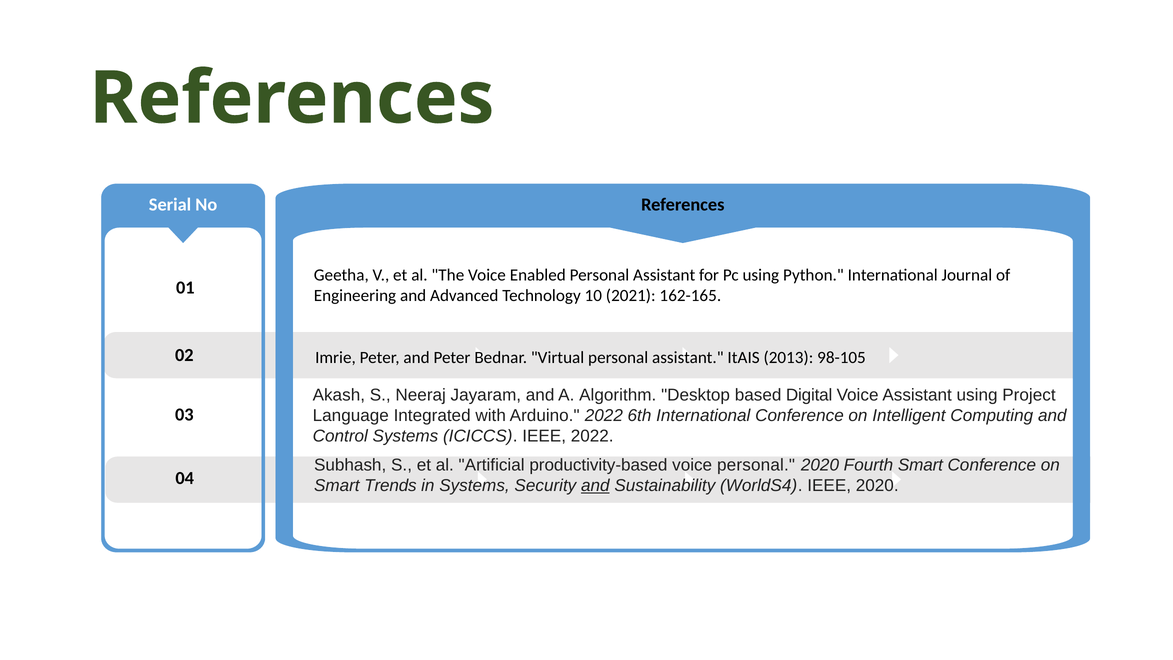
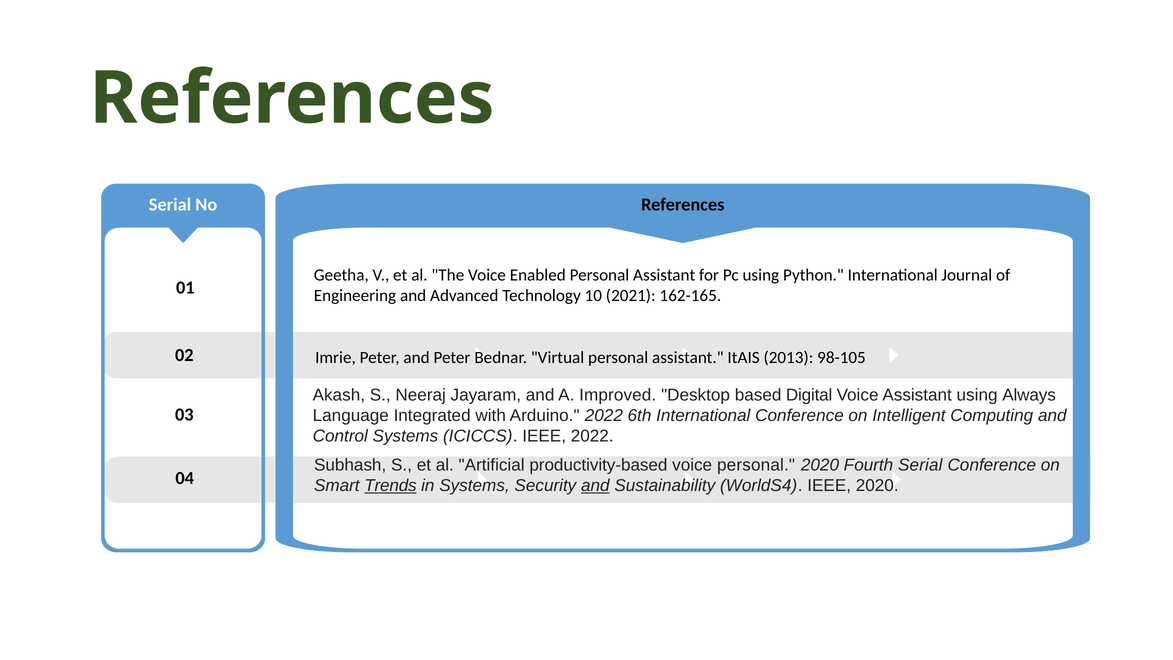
Algorithm: Algorithm -> Improved (618, 395)
Project: Project -> Always (1029, 395)
Fourth Smart: Smart -> Serial (920, 465)
Trends underline: none -> present (390, 485)
